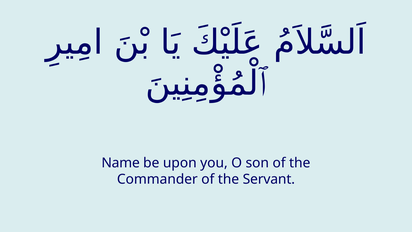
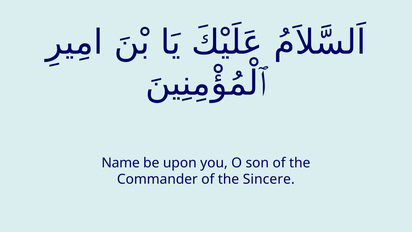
Servant: Servant -> Sincere (269, 179)
